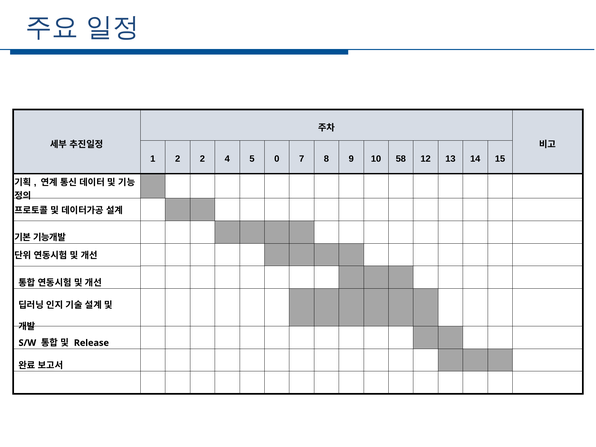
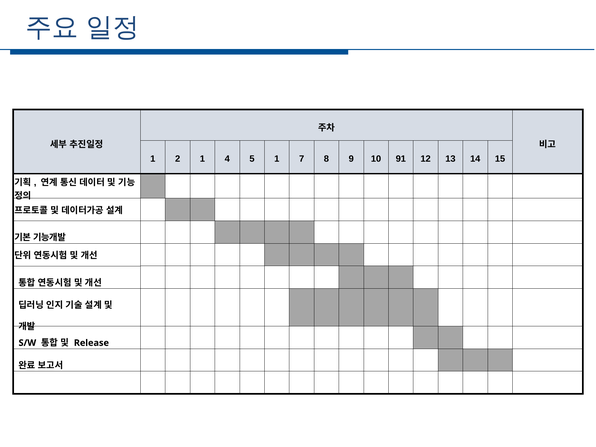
2 2: 2 -> 1 (202, 159)
5 0: 0 -> 1 (277, 159)
58: 58 -> 91 (401, 159)
